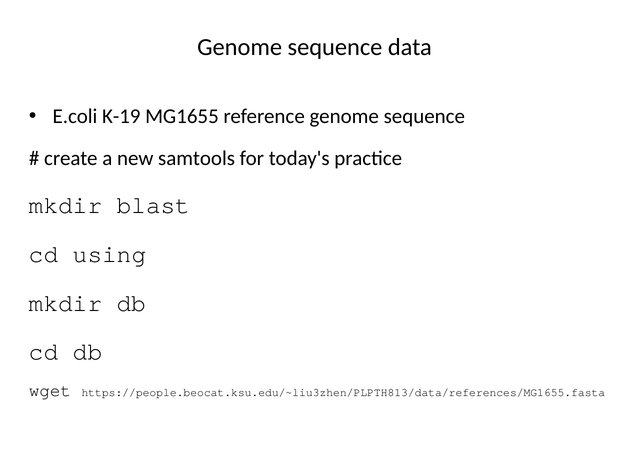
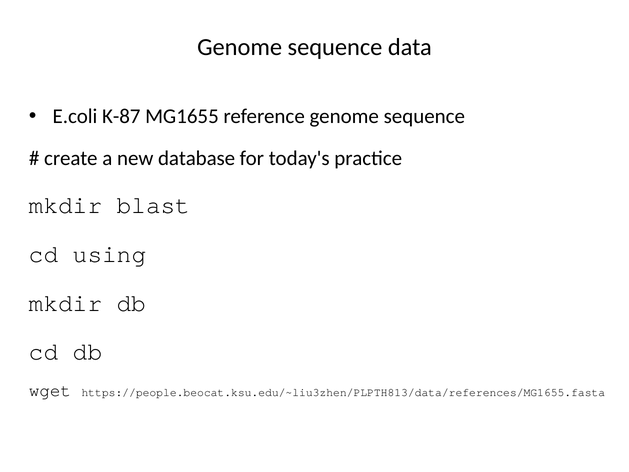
K-19: K-19 -> K-87 (121, 116)
samtools: samtools -> database (197, 158)
